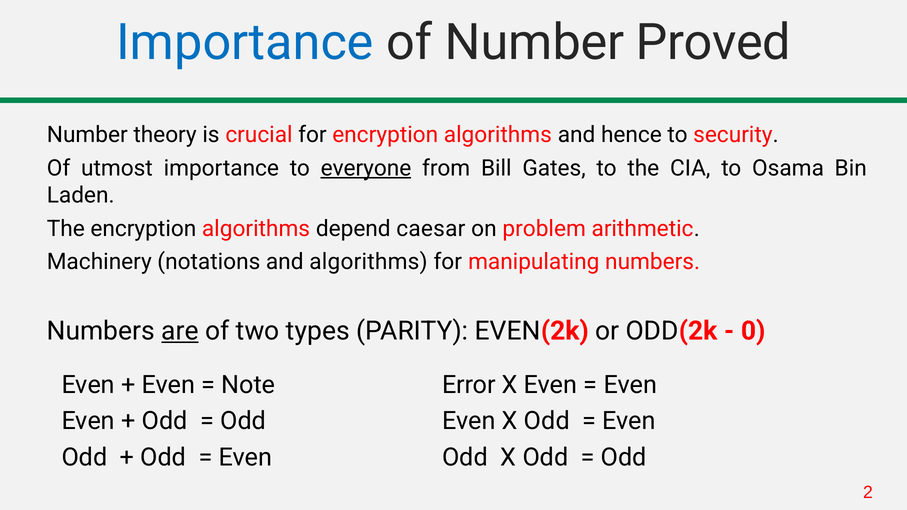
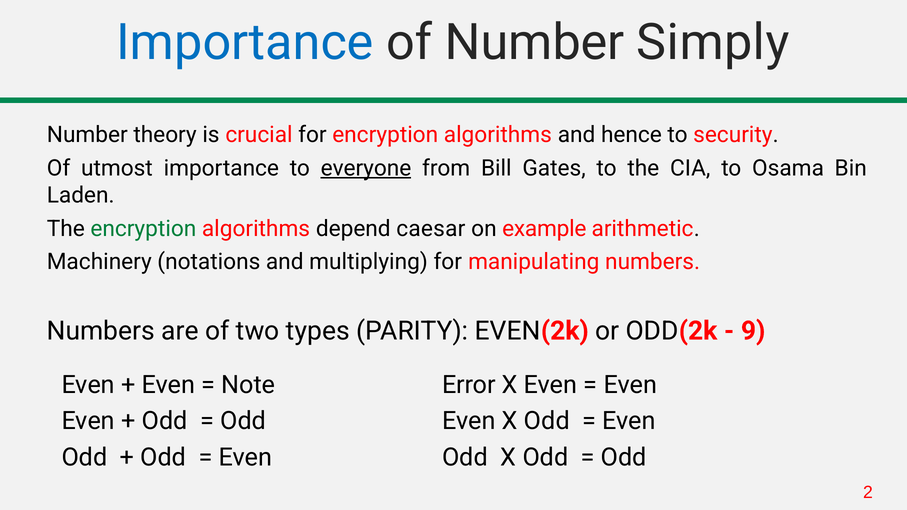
Proved: Proved -> Simply (713, 42)
encryption colour: black -> green (143, 229)
problem: problem -> example (544, 229)
and algorithms: algorithms -> multiplying (369, 262)
are underline: present -> none (180, 331)
0: 0 -> 9 (753, 331)
